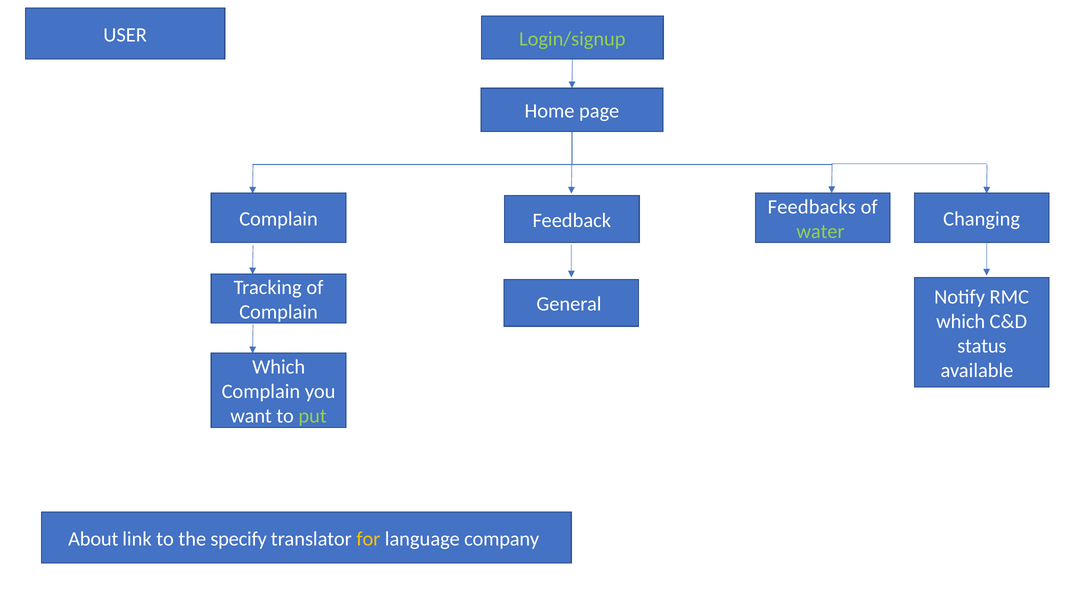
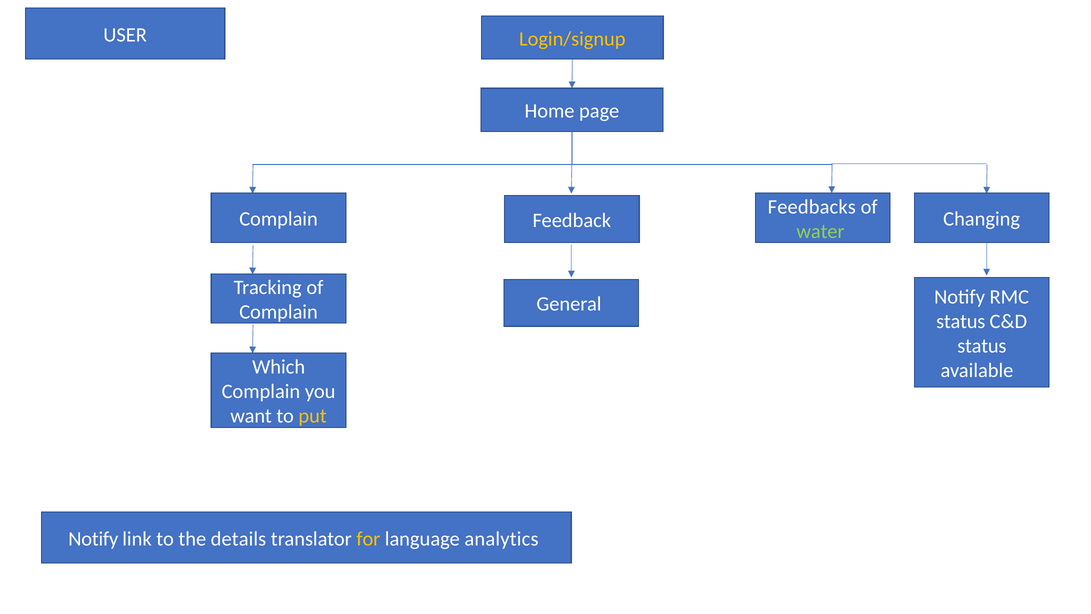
Login/signup colour: light green -> yellow (572, 39)
which: which -> status (961, 321)
put colour: light green -> yellow (313, 416)
About: About -> Notify (93, 539)
specify: specify -> details (238, 539)
company: company -> analytics (502, 539)
